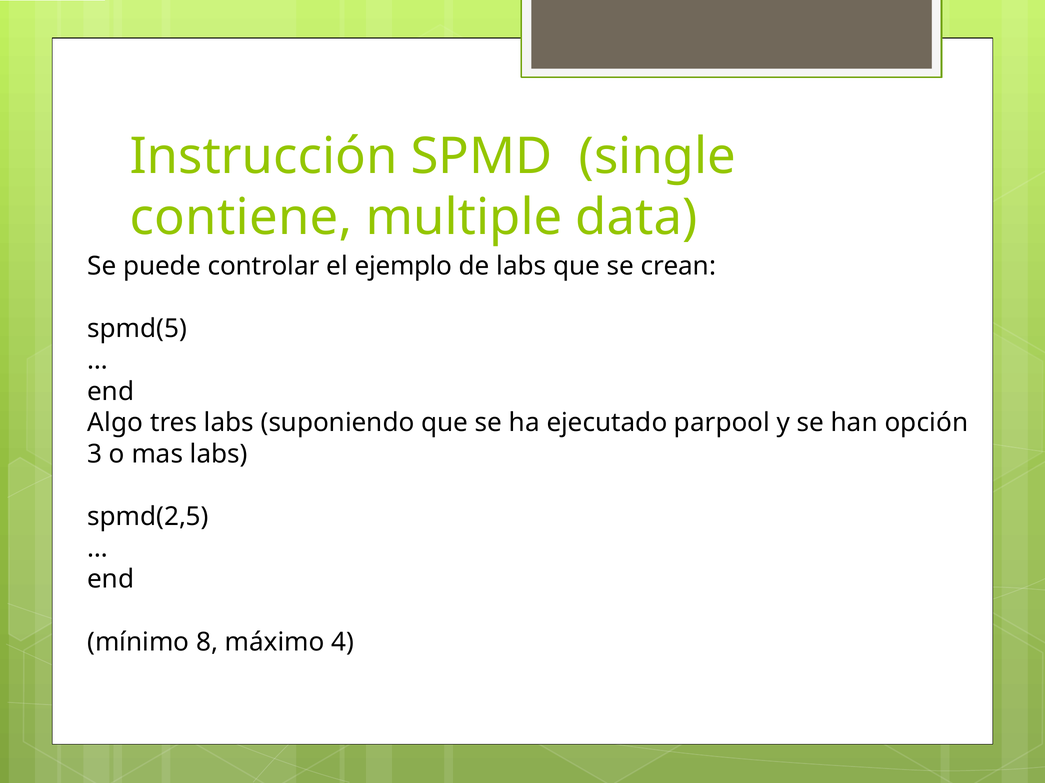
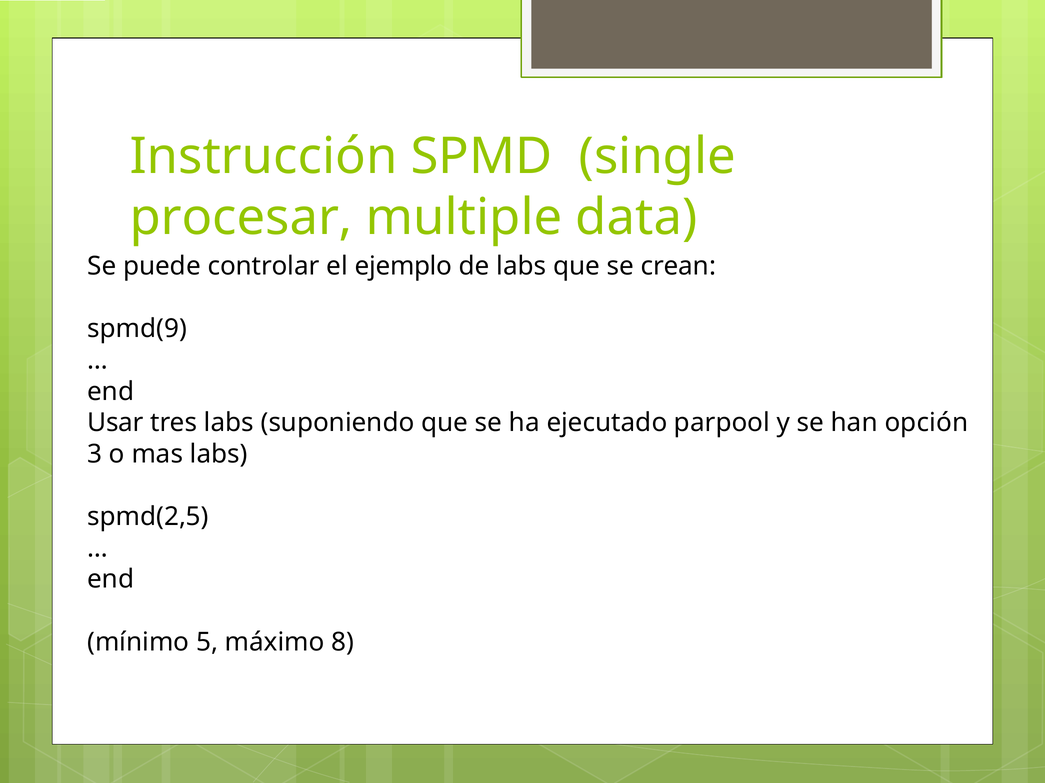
contiene: contiene -> procesar (241, 218)
spmd(5: spmd(5 -> spmd(9 (137, 329)
Algo: Algo -> Usar (115, 423)
8: 8 -> 5 (207, 643)
4: 4 -> 8 (343, 643)
